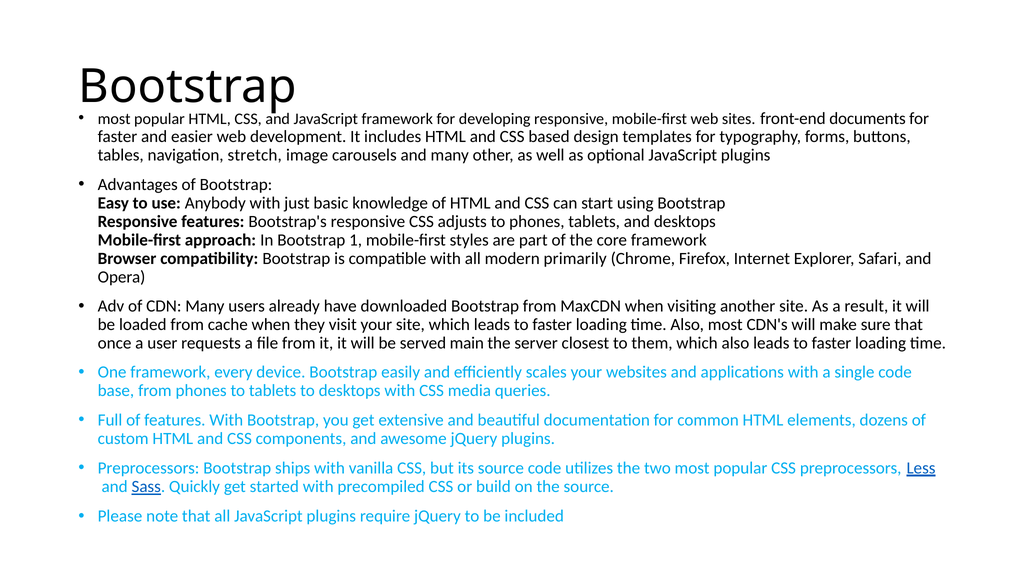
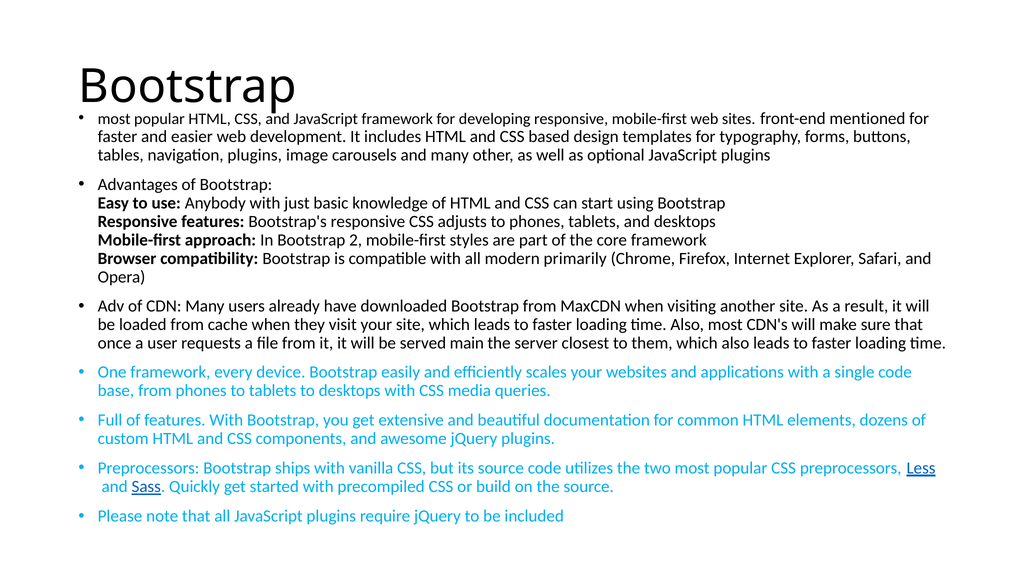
documents: documents -> mentioned (867, 118)
navigation stretch: stretch -> plugins (255, 155)
1: 1 -> 2 (356, 240)
